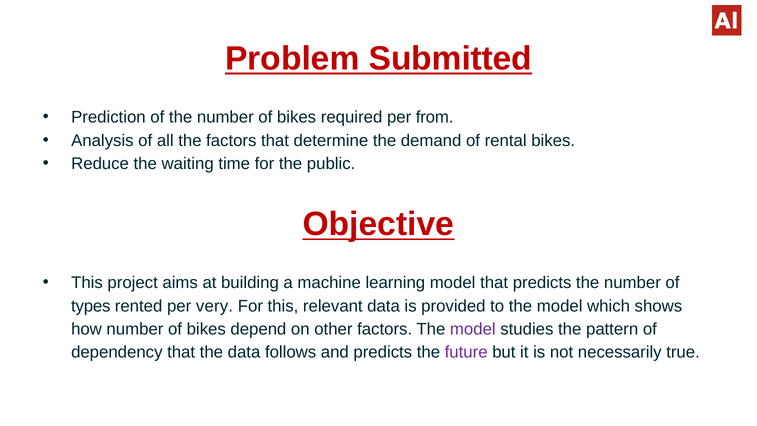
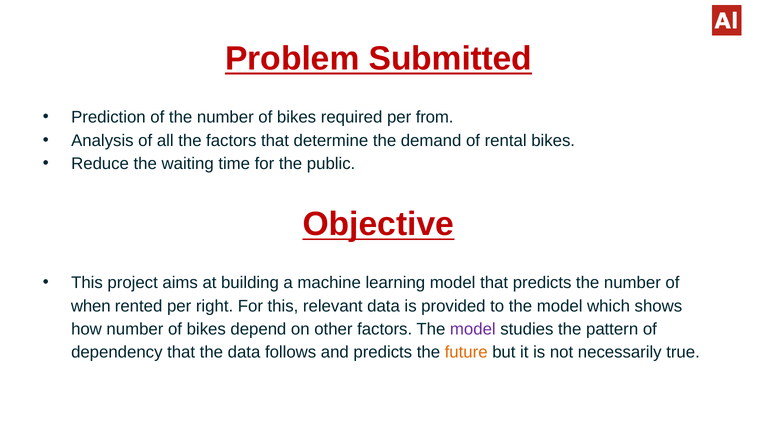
types: types -> when (91, 306)
very: very -> right (215, 306)
future colour: purple -> orange (466, 352)
